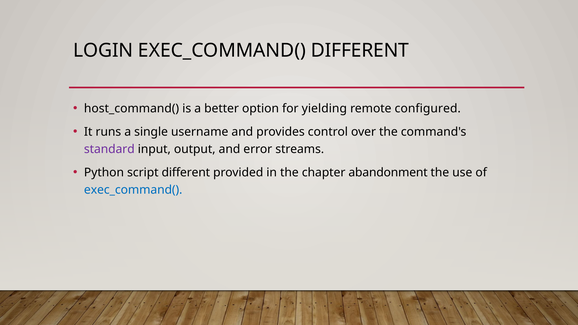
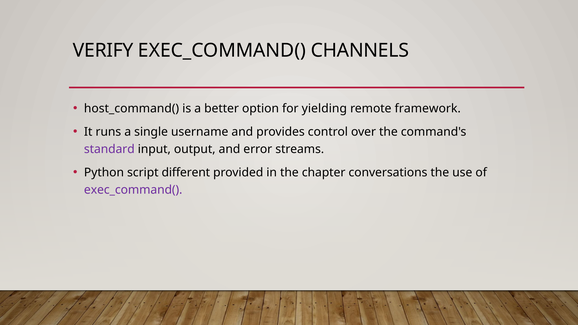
LOGIN: LOGIN -> VERIFY (103, 51)
EXEC_COMMAND( DIFFERENT: DIFFERENT -> CHANNELS (360, 51)
configured: configured -> framework (428, 109)
abandonment: abandonment -> conversations (388, 173)
exec_command( colour: blue -> purple (133, 190)
